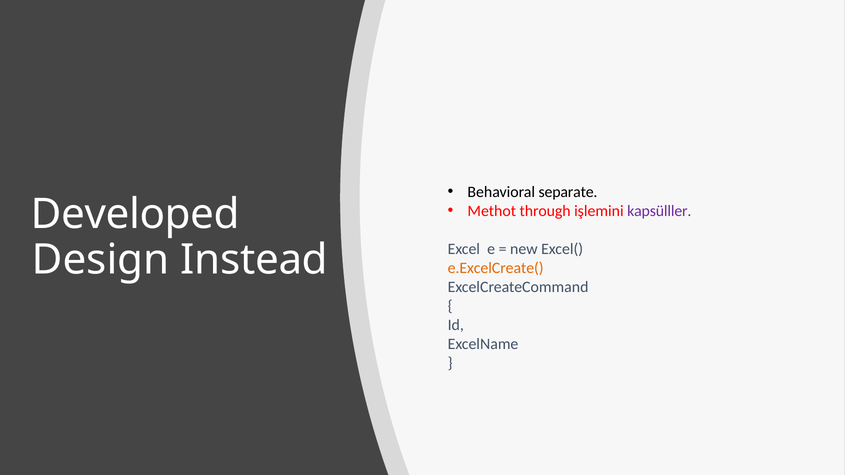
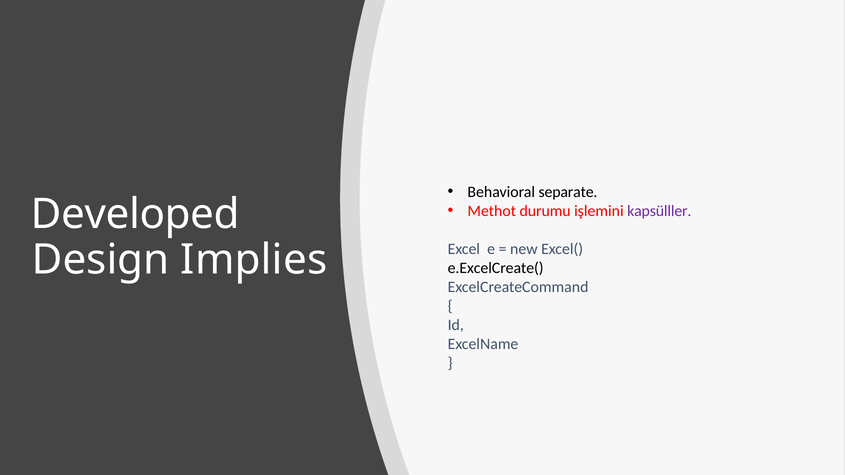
through: through -> durumu (545, 211)
Instead: Instead -> Implies (254, 260)
e.ExcelCreate( colour: orange -> black (496, 268)
